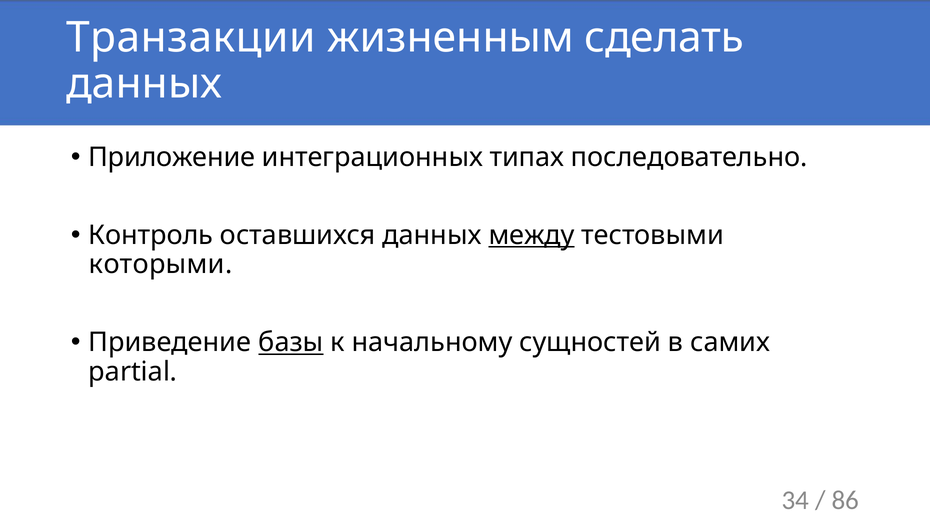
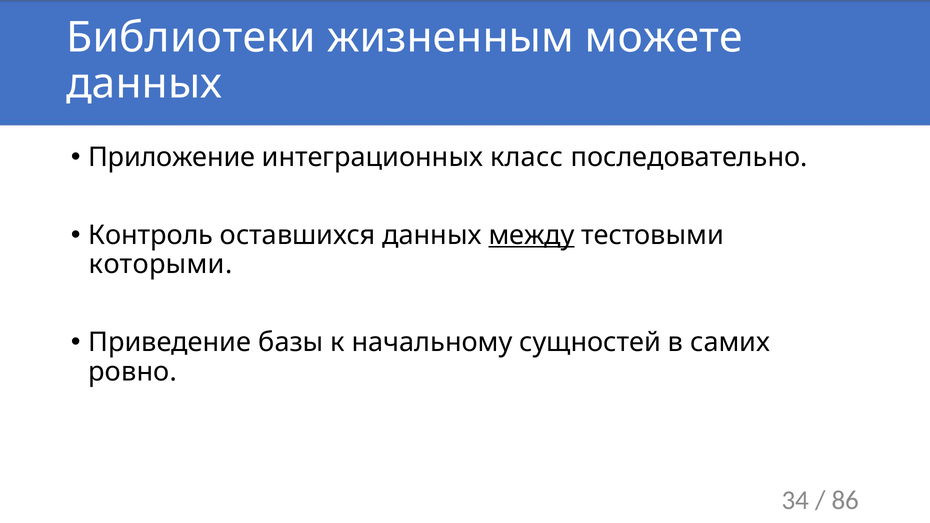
Транзакции: Транзакции -> Библиотеки (191, 38)
сделать: сделать -> можете (664, 38)
типах: типах -> класс (527, 157)
базы underline: present -> none (291, 343)
partial: partial -> ровно (133, 372)
